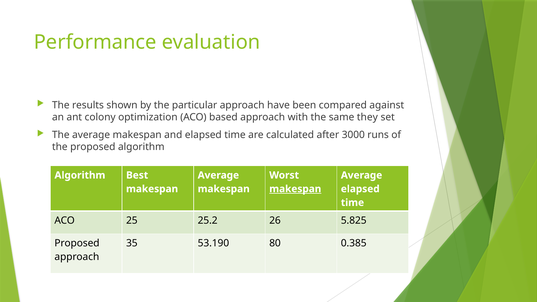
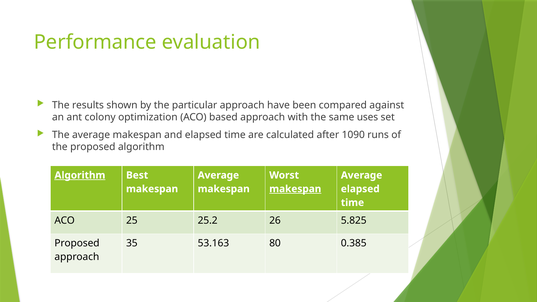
they: they -> uses (367, 117)
3000: 3000 -> 1090 (353, 135)
Algorithm underline: none -> present (80, 175)
53.190: 53.190 -> 53.163 (213, 243)
